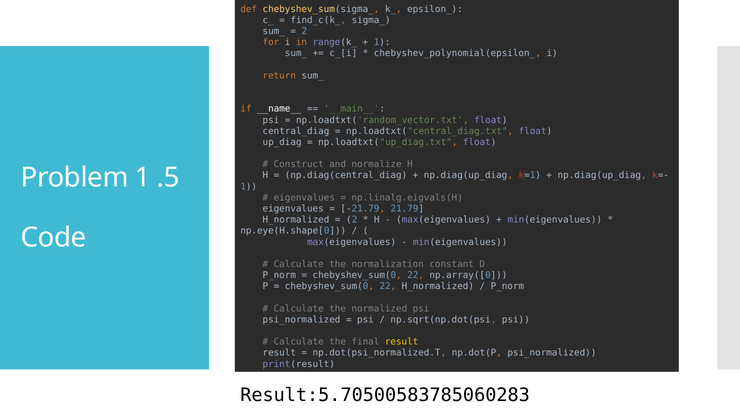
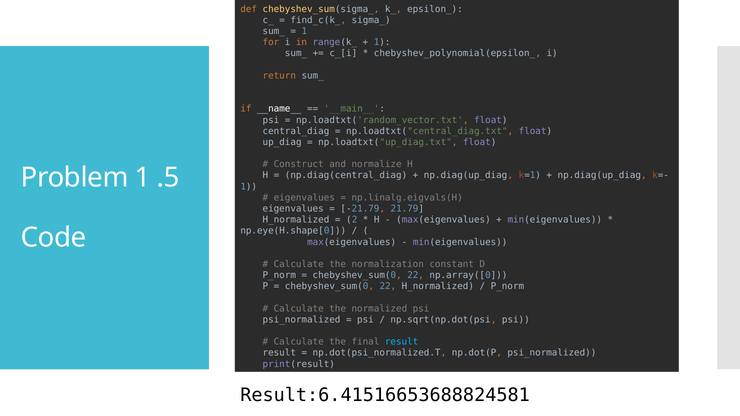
2: 2 -> 1 (304, 31)
result colour: yellow -> light blue (402, 342)
Result:5.70500583785060283: Result:5.70500583785060283 -> Result:6.41516653688824581 (385, 395)
